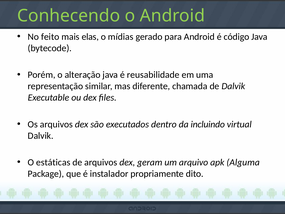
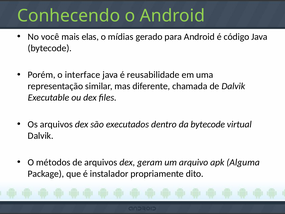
feito: feito -> você (50, 37)
alteração: alteração -> interface (82, 75)
da incluindo: incluindo -> bytecode (208, 124)
estáticas: estáticas -> métodos (53, 162)
